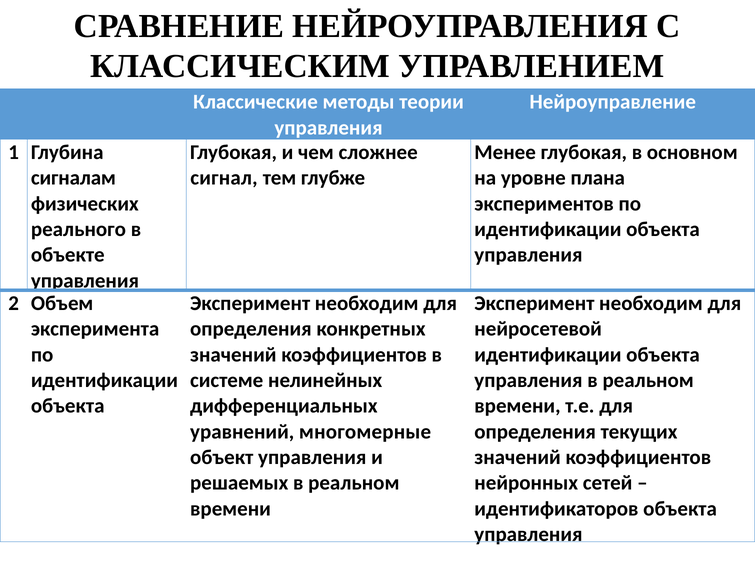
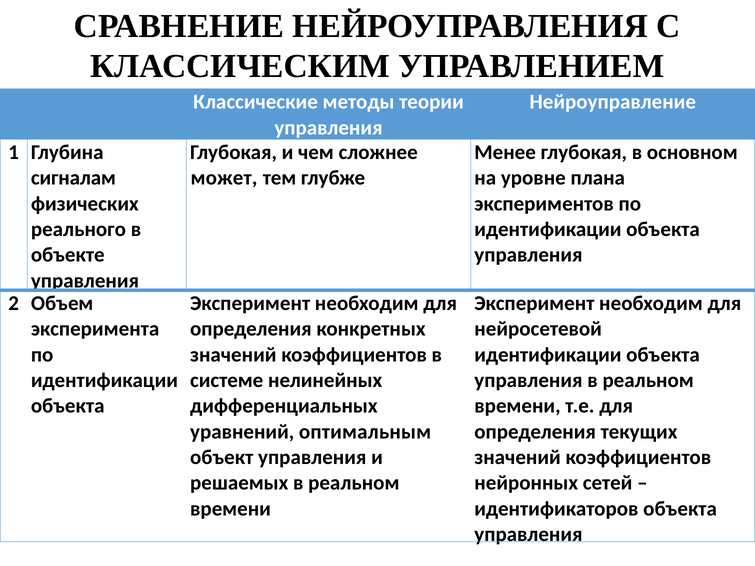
сигнал: сигнал -> может (224, 178)
многомерные: многомерные -> оптимальным (365, 432)
